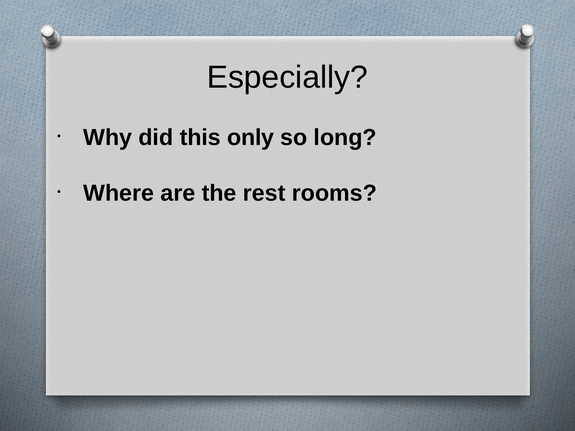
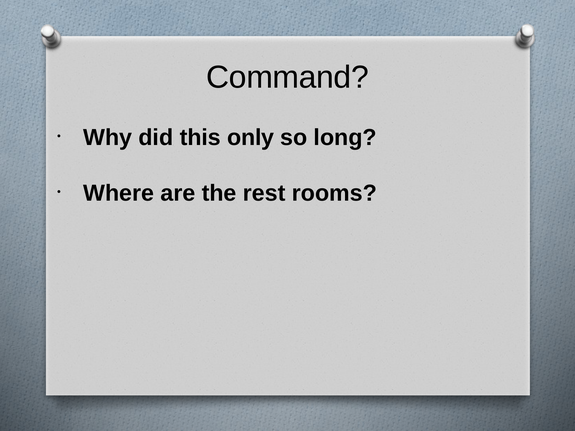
Especially: Especially -> Command (288, 78)
